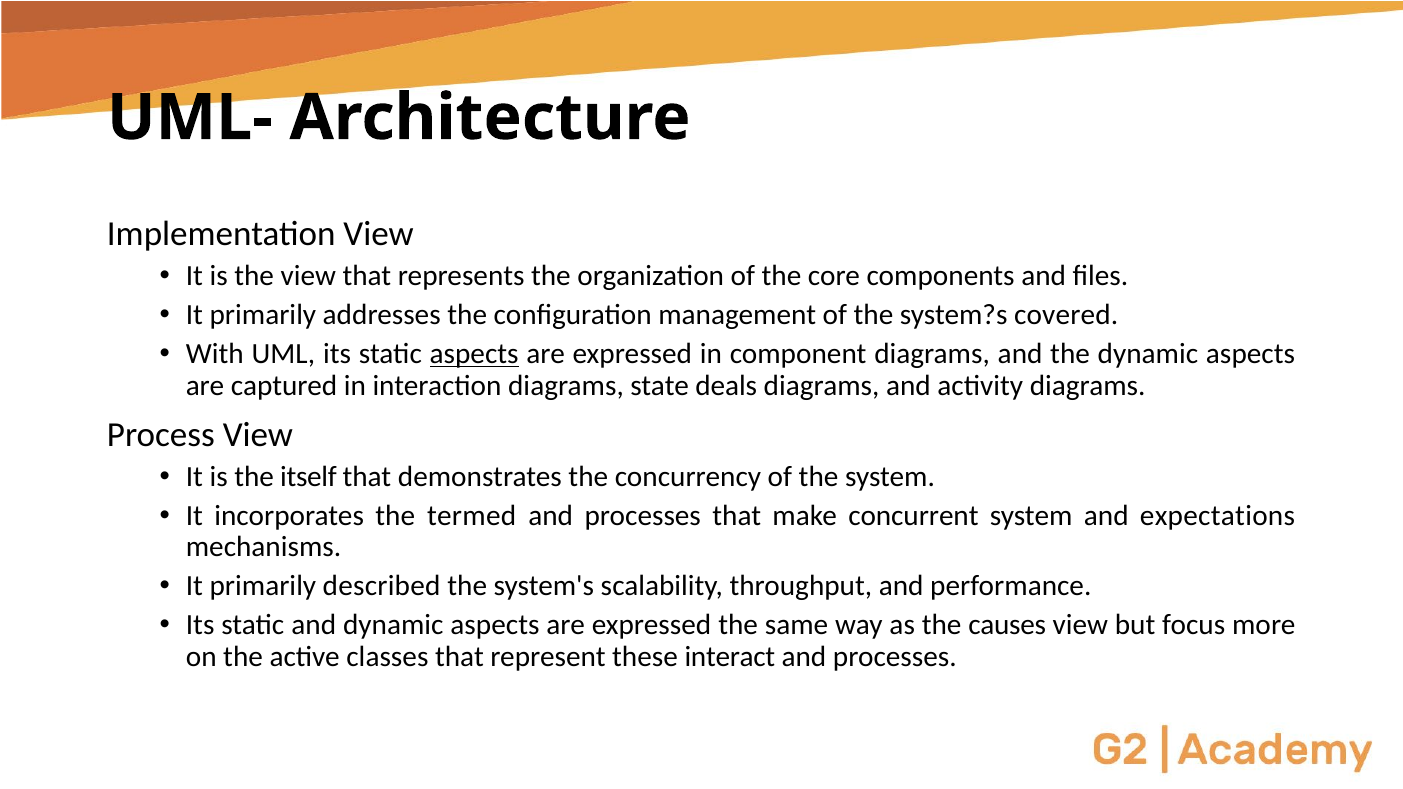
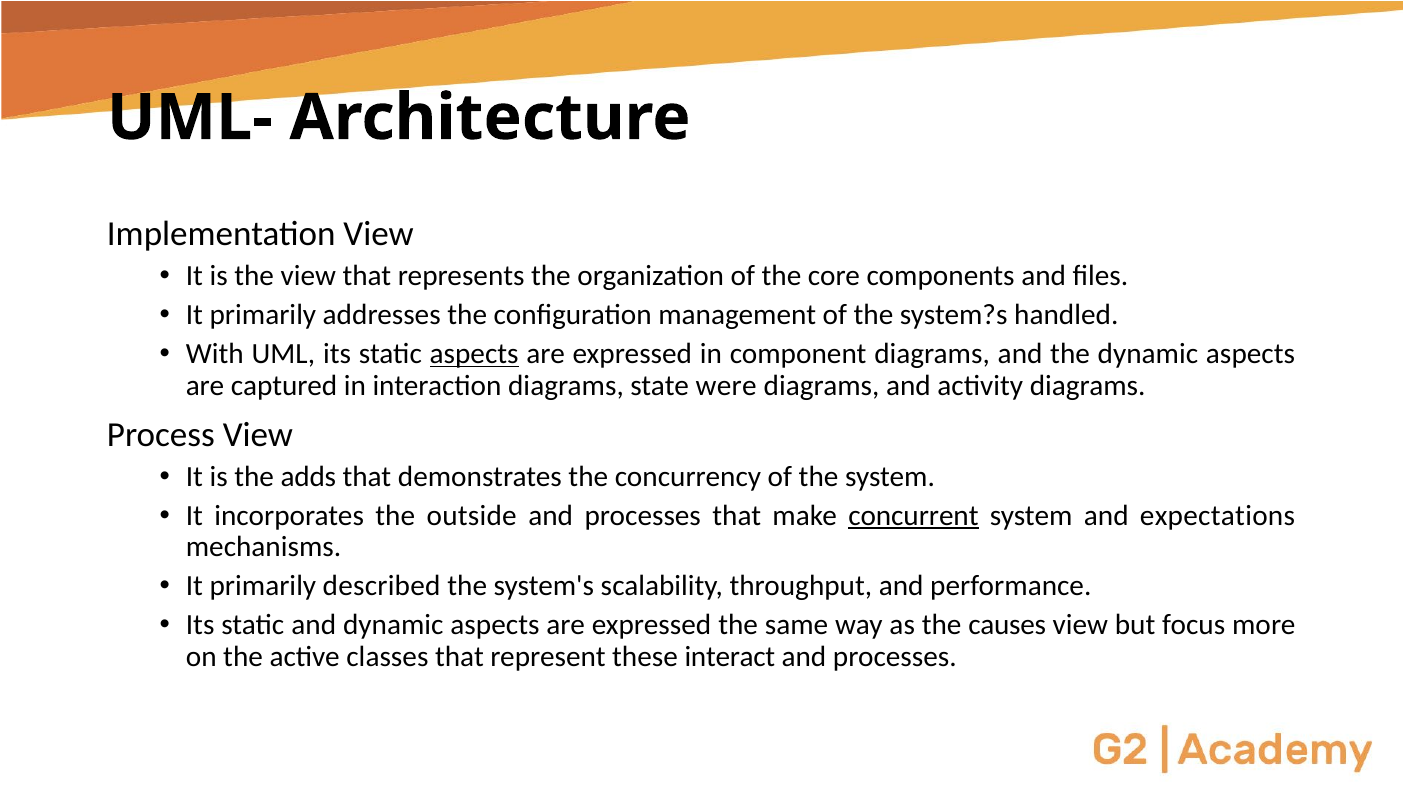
covered: covered -> handled (1066, 315)
deals: deals -> were (726, 386)
itself: itself -> adds (308, 477)
termed: termed -> outside (472, 516)
concurrent underline: none -> present (913, 516)
